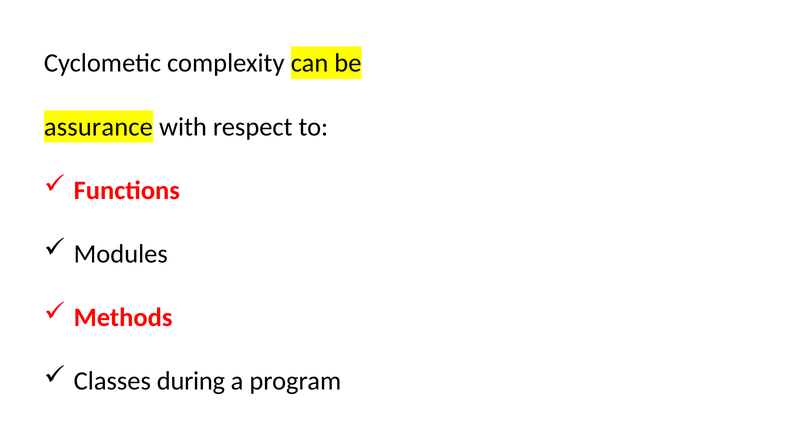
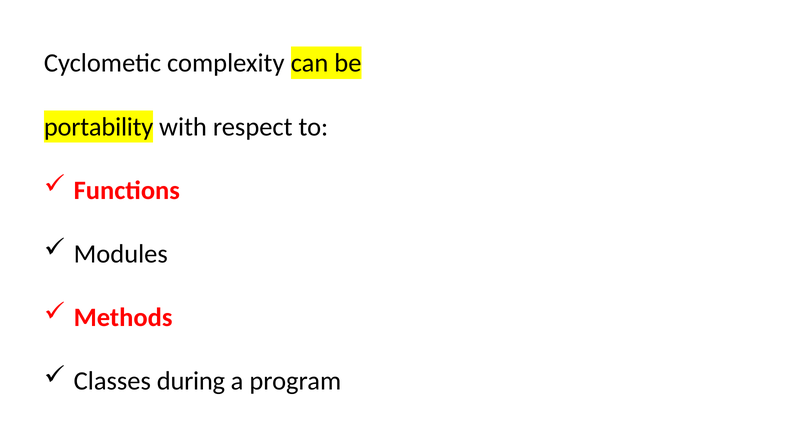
assurance: assurance -> portability (99, 127)
